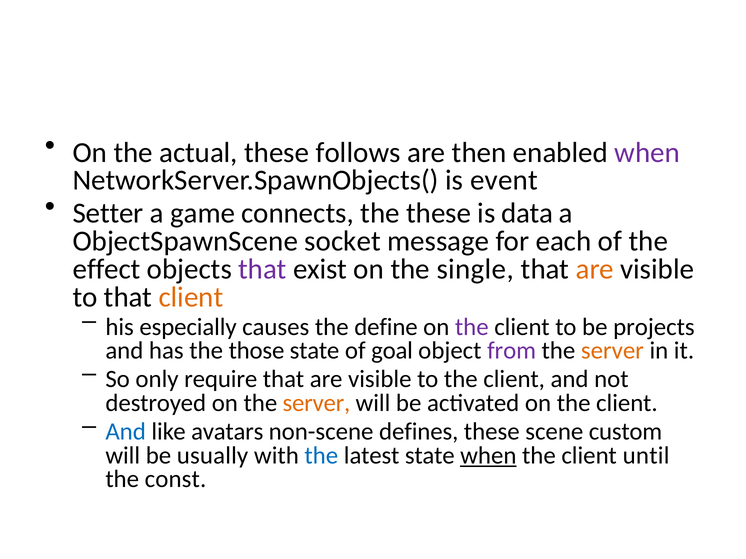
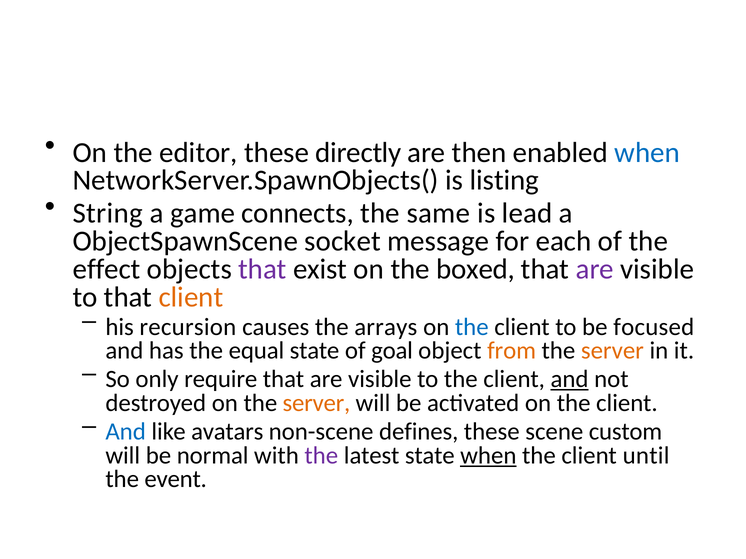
actual: actual -> editor (199, 153)
follows: follows -> directly (358, 153)
when colour: purple -> blue (647, 153)
event: event -> listing (504, 180)
Setter: Setter -> String (108, 214)
the these: these -> same (438, 214)
data: data -> lead (527, 214)
single: single -> boxed (476, 269)
are colour: orange -> purple (595, 269)
especially: especially -> recursion (188, 327)
define: define -> arrays (386, 327)
the colour: purple -> blue (472, 327)
projects: projects -> focused (654, 327)
those: those -> equal (256, 351)
from colour: purple -> orange (512, 351)
and underline: none -> present (570, 380)
usually: usually -> normal (213, 456)
the colour: blue -> purple (321, 456)
const: const -> event (176, 480)
